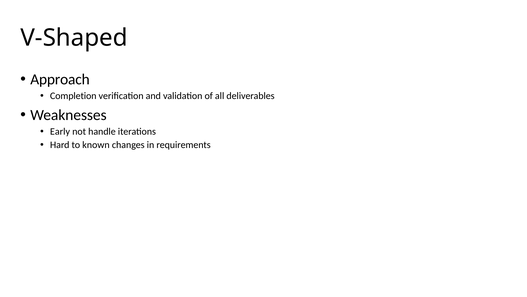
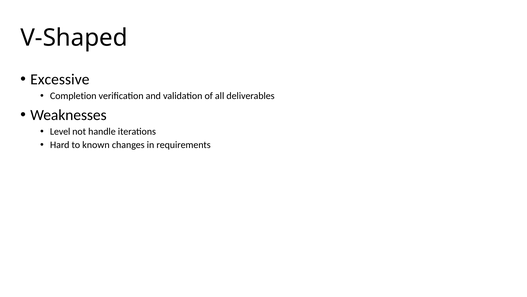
Approach: Approach -> Excessive (60, 79)
Early: Early -> Level (60, 131)
